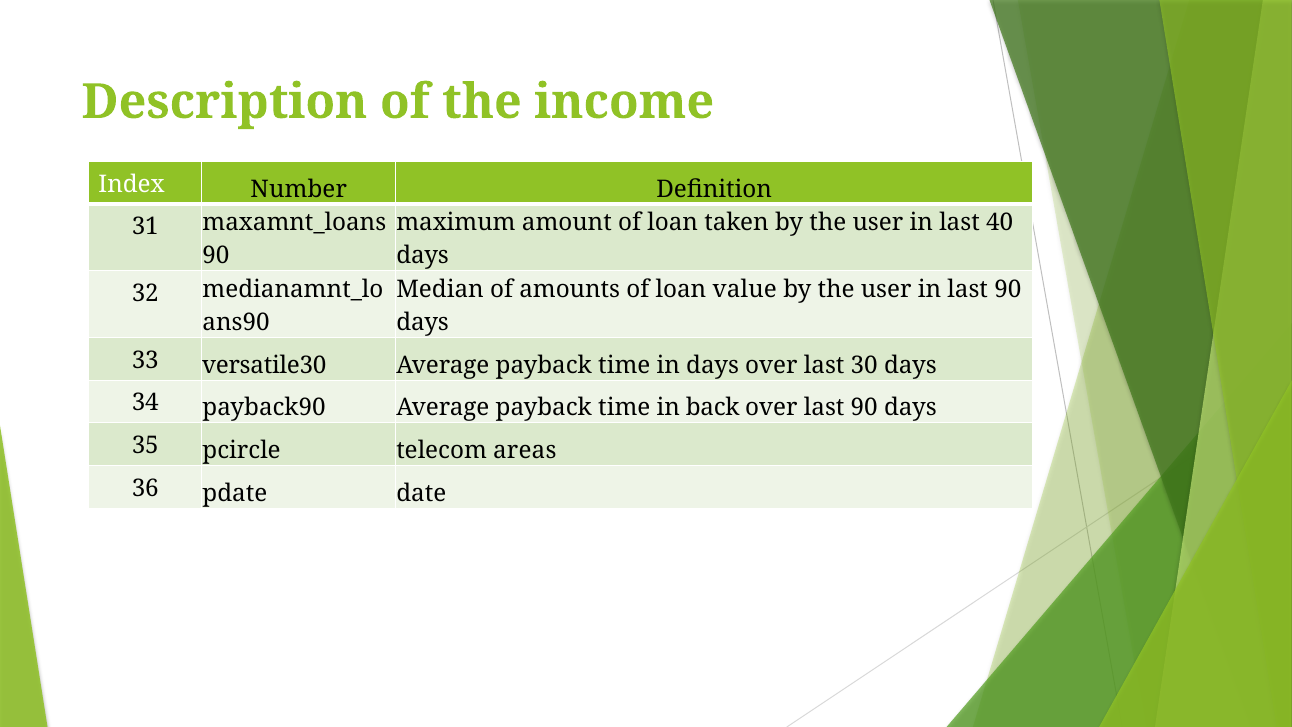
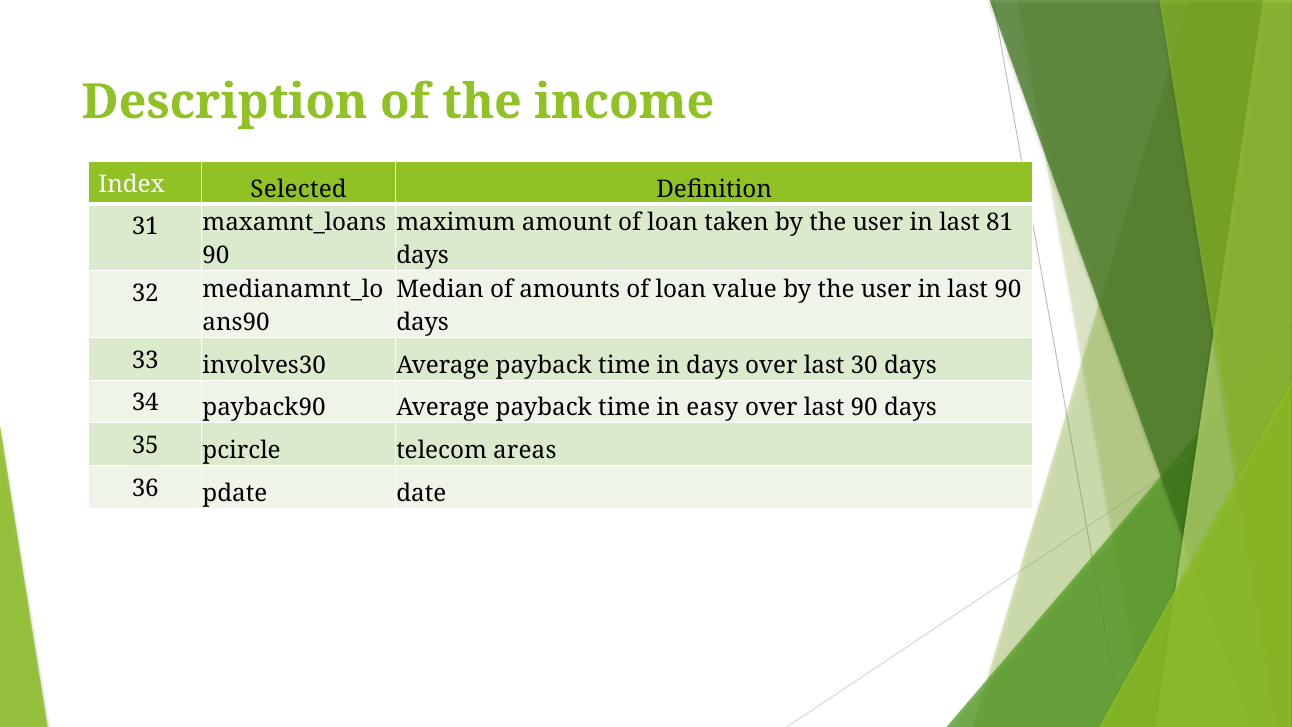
Number: Number -> Selected (299, 189)
40: 40 -> 81 (1000, 223)
versatile30: versatile30 -> involves30 (264, 365)
back: back -> easy (712, 408)
